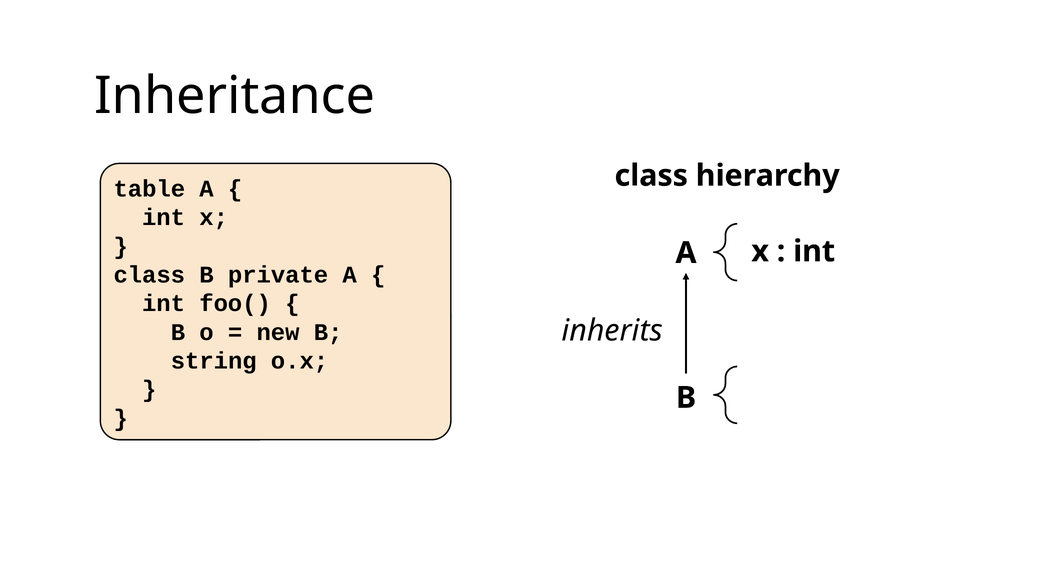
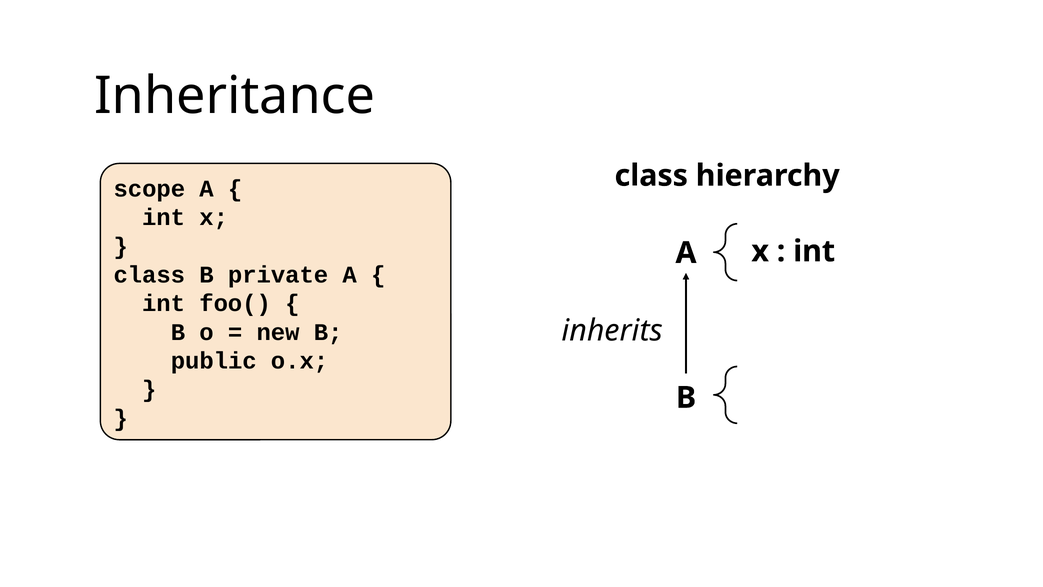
table: table -> scope (149, 189)
string: string -> public (214, 361)
